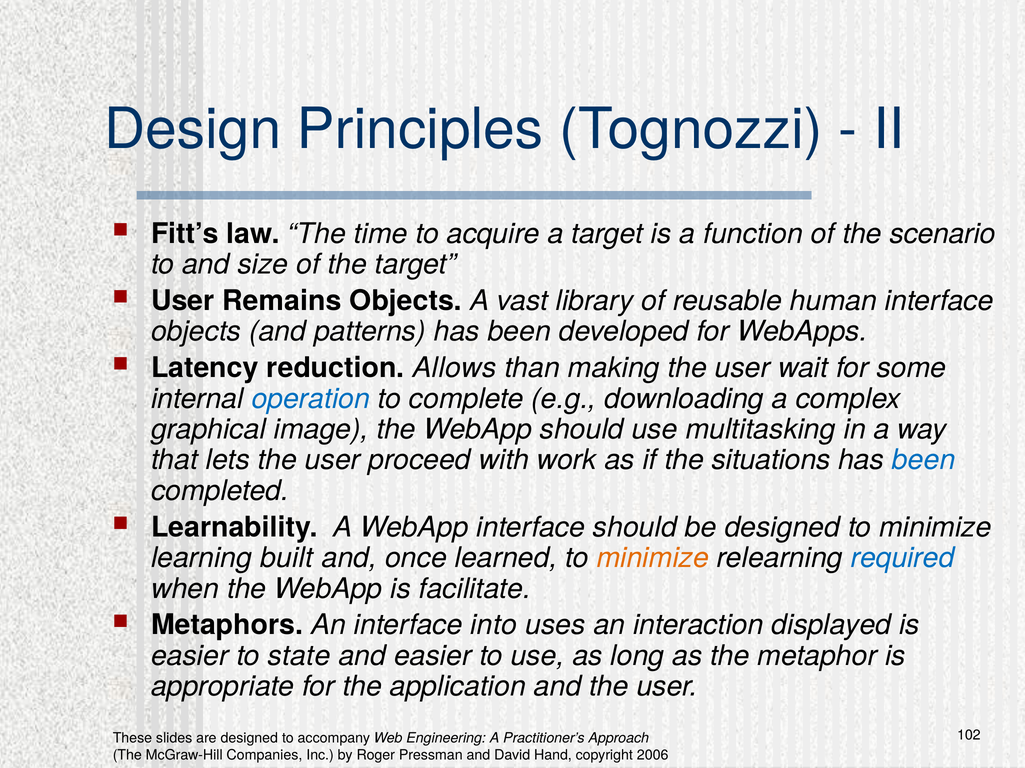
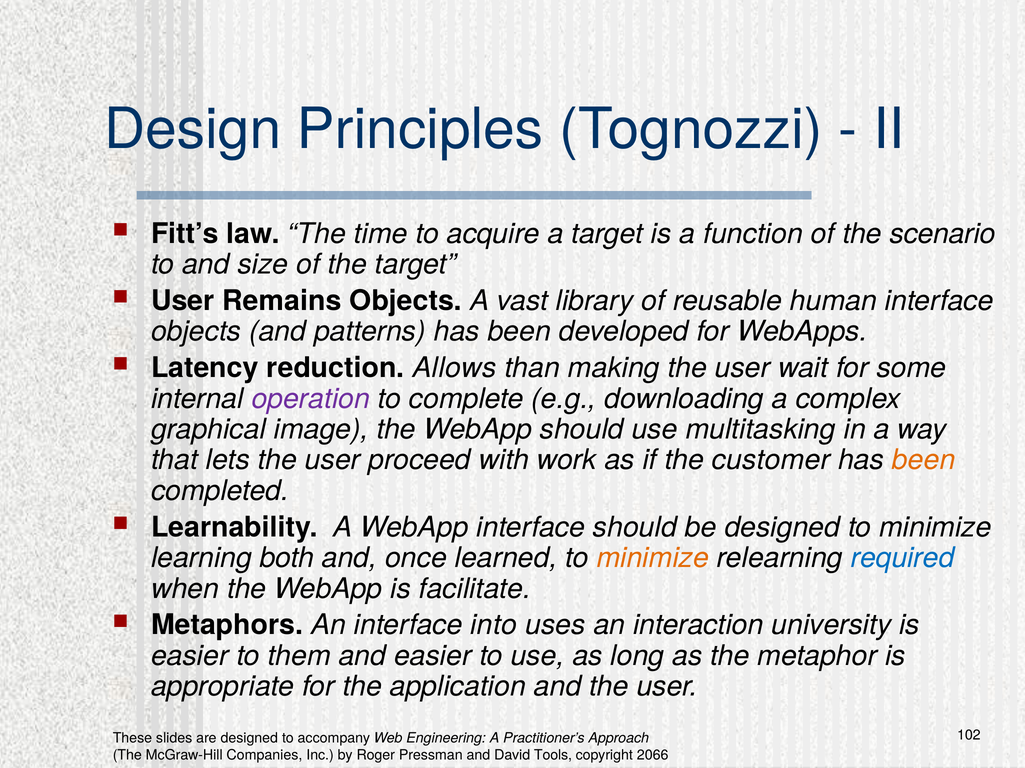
operation colour: blue -> purple (311, 399)
situations: situations -> customer (771, 461)
been colour: blue -> orange (924, 461)
built: built -> both (287, 558)
displayed: displayed -> university (831, 626)
state: state -> them (299, 656)
Hand: Hand -> Tools (553, 756)
2006: 2006 -> 2066 (653, 756)
